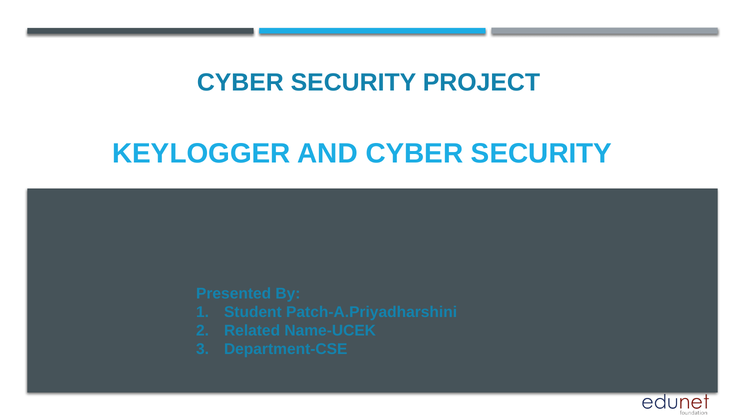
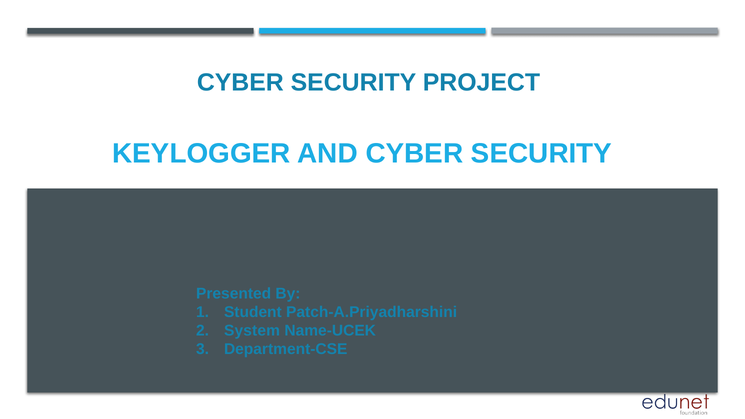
Related: Related -> System (252, 331)
